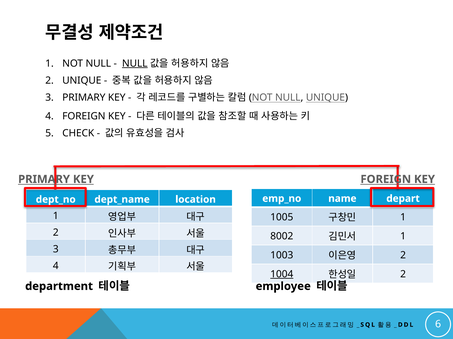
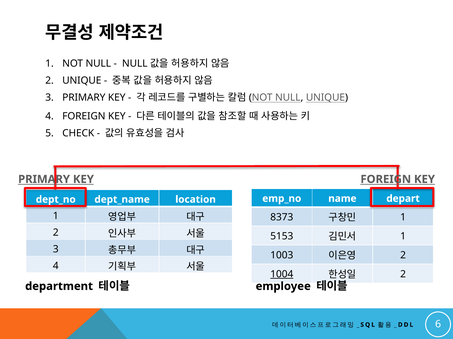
NULL underline: present -> none (135, 64)
1005: 1005 -> 8373 (282, 218)
8002: 8002 -> 5153 (282, 237)
